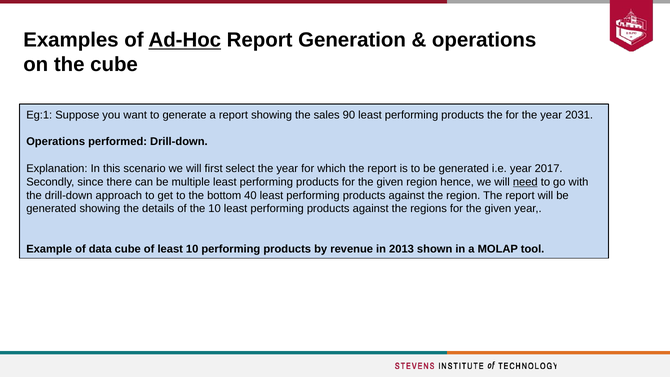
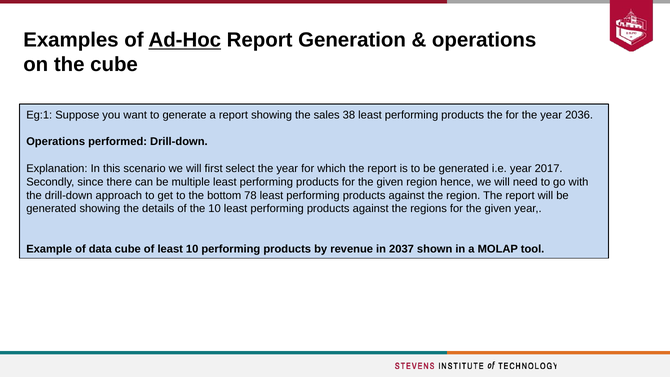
90: 90 -> 38 (349, 115)
2031: 2031 -> 2036 (579, 115)
need underline: present -> none (525, 182)
40: 40 -> 78 (250, 195)
2013: 2013 -> 2037 (402, 249)
